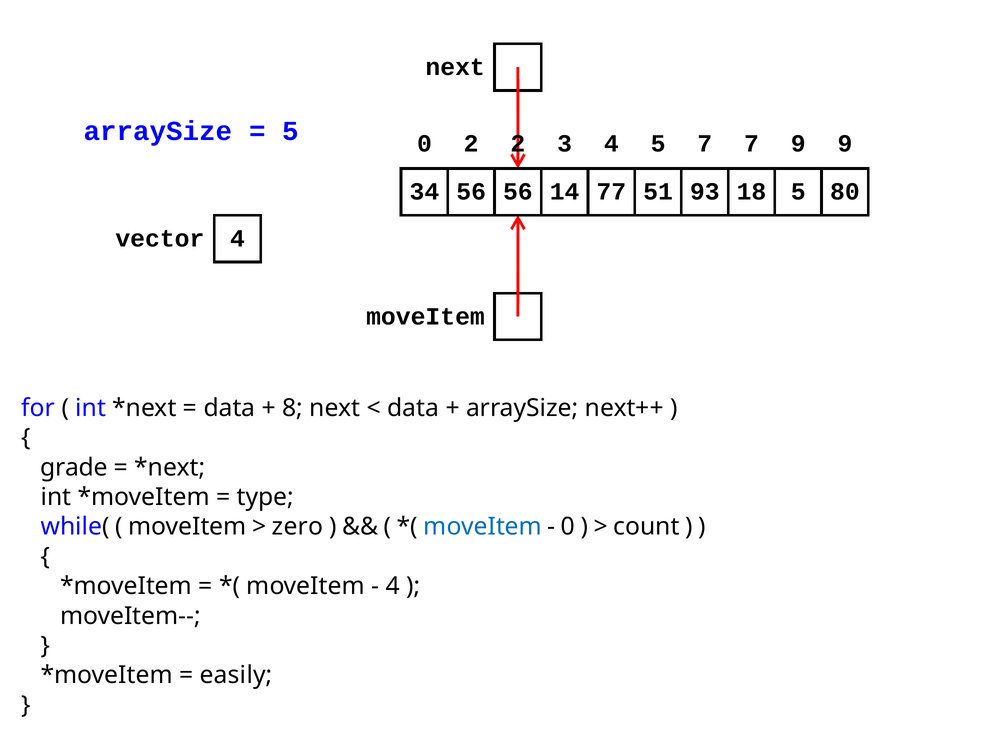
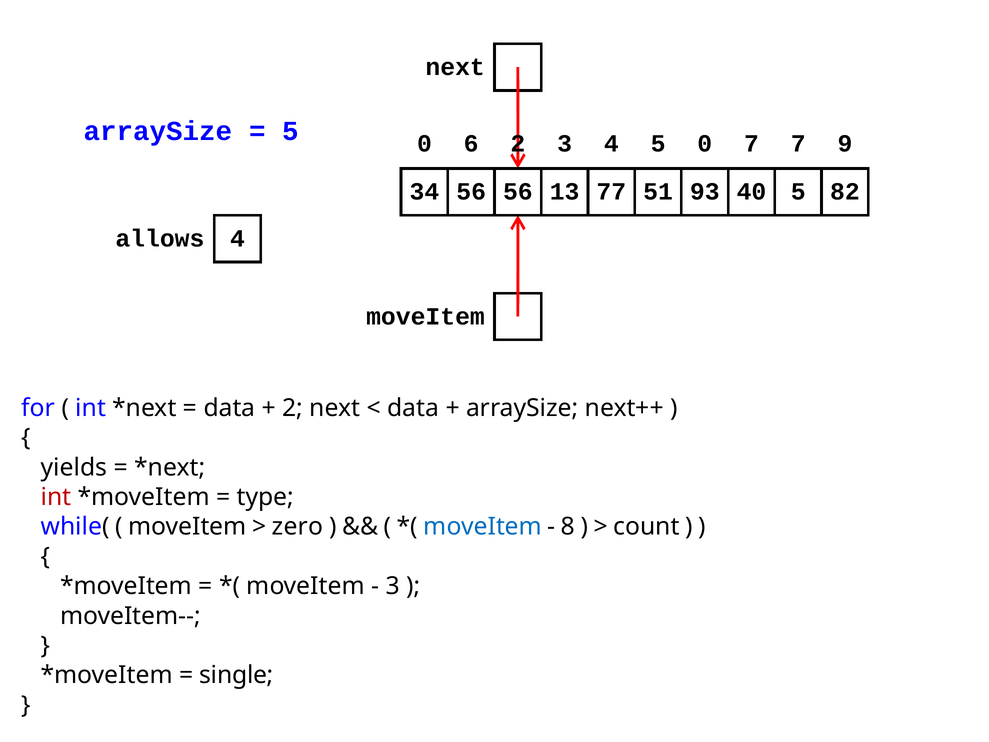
0 2: 2 -> 6 (471, 143)
5 7: 7 -> 0 (705, 143)
7 9: 9 -> 7 (798, 143)
14: 14 -> 13 (565, 192)
18: 18 -> 40 (751, 192)
80: 80 -> 82 (845, 192)
vector: vector -> allows (160, 238)
8: 8 -> 2 (293, 408)
grade: grade -> yields (74, 467)
int colour: black -> red (56, 497)
0: 0 -> 8 (568, 527)
4: 4 -> 3 (393, 586)
easily: easily -> single (236, 675)
